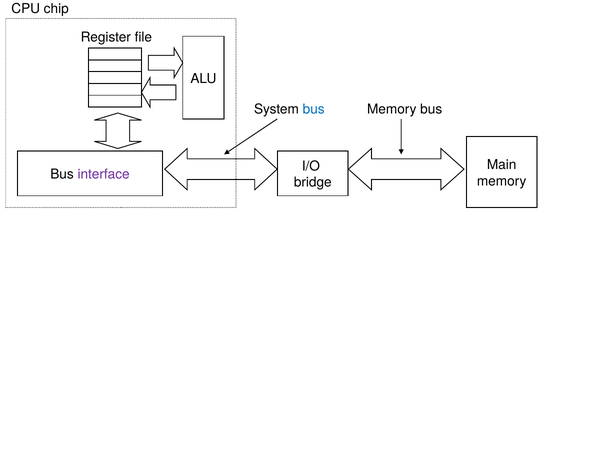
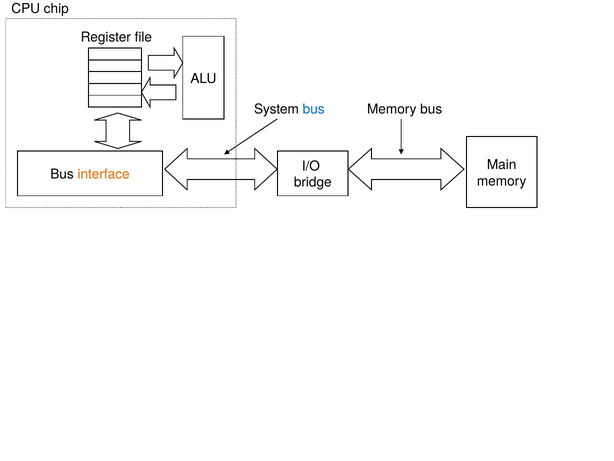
interface colour: purple -> orange (104, 174)
